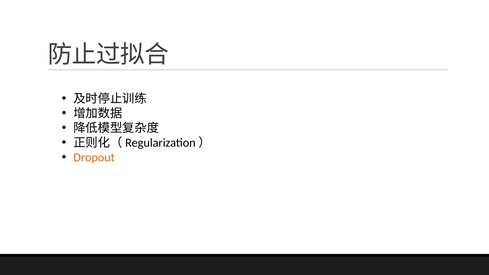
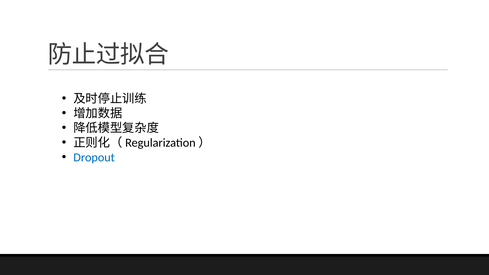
Dropout colour: orange -> blue (94, 158)
